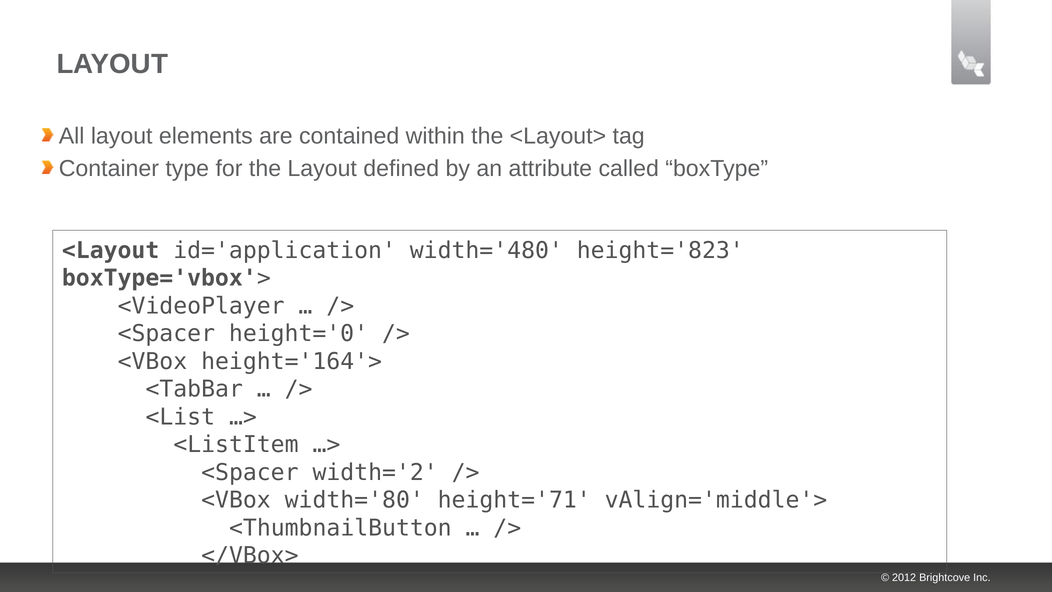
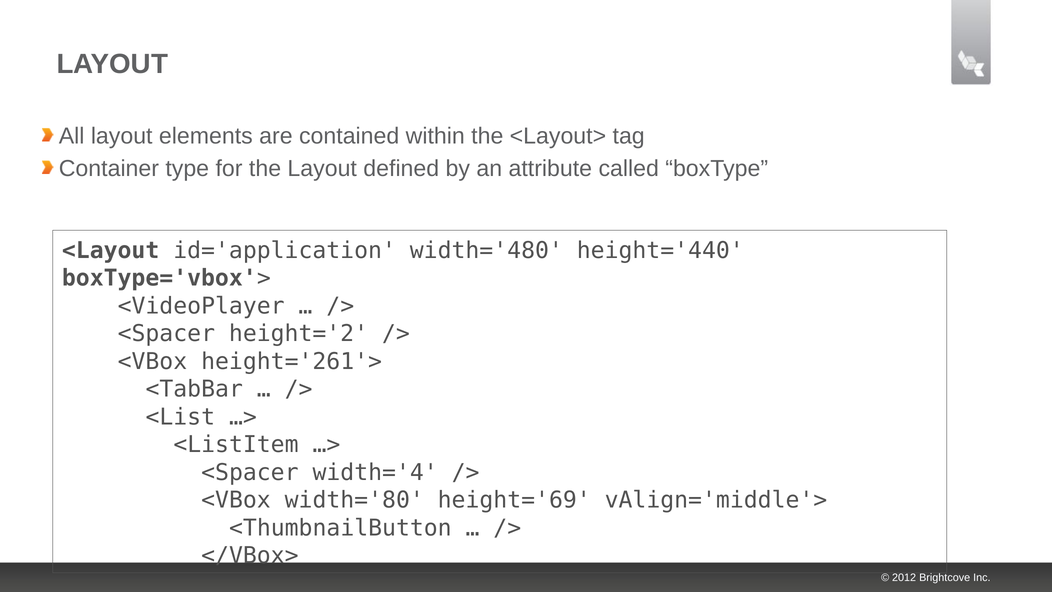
height='823: height='823 -> height='440 (660, 250)
height='0: height='0 -> height='2 (299, 334)
height='164'>: height='164'> -> height='261'> (292, 361)
width='2: width='2 -> width='4 (375, 472)
height='71: height='71 -> height='69 (514, 500)
